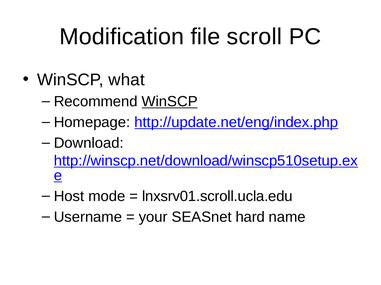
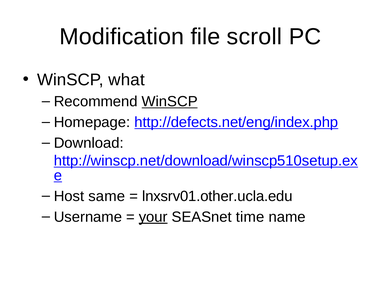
http://update.net/eng/index.php: http://update.net/eng/index.php -> http://defects.net/eng/index.php (236, 123)
mode: mode -> same (107, 197)
lnxsrv01.scroll.ucla.edu: lnxsrv01.scroll.ucla.edu -> lnxsrv01.other.ucla.edu (217, 197)
your underline: none -> present (153, 217)
hard: hard -> time (250, 217)
